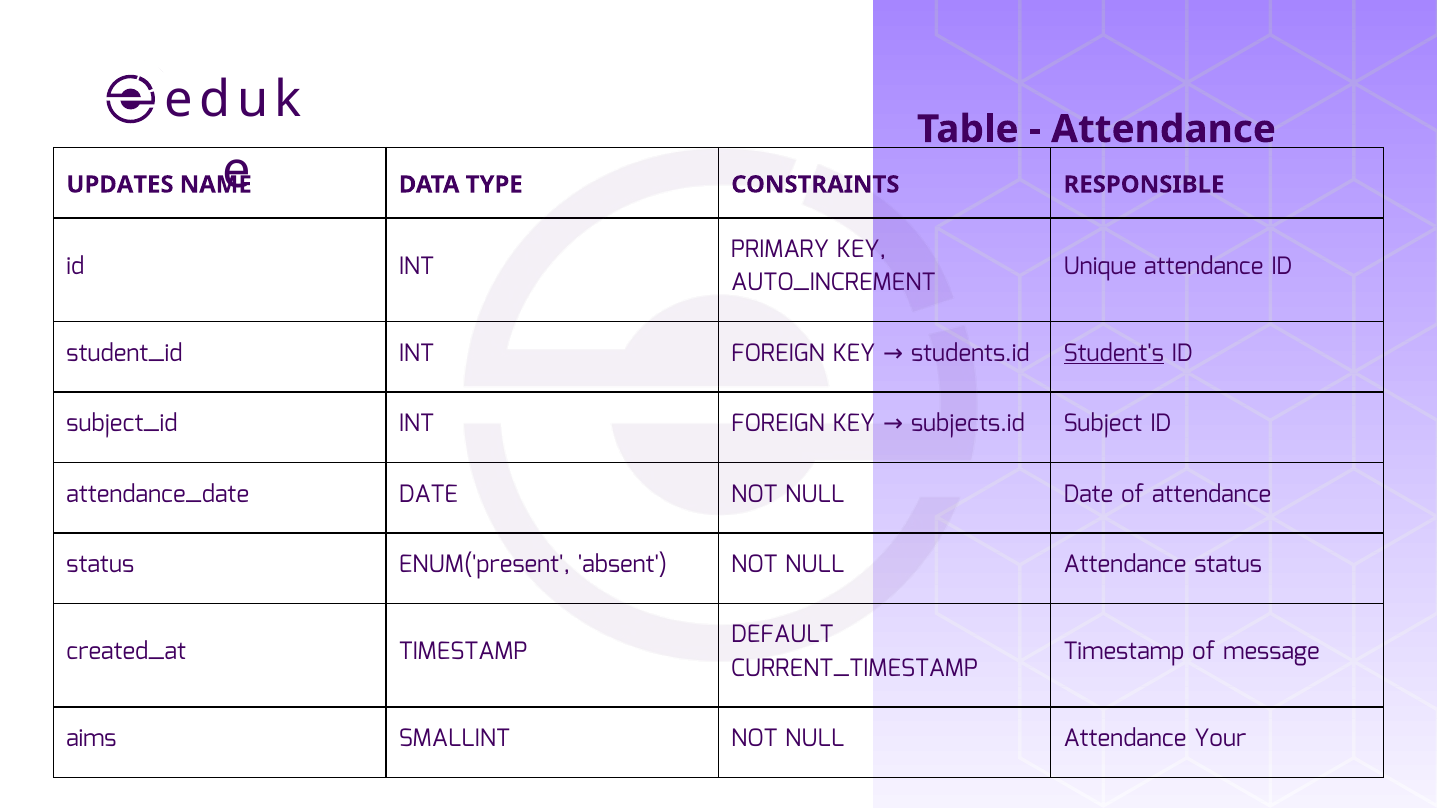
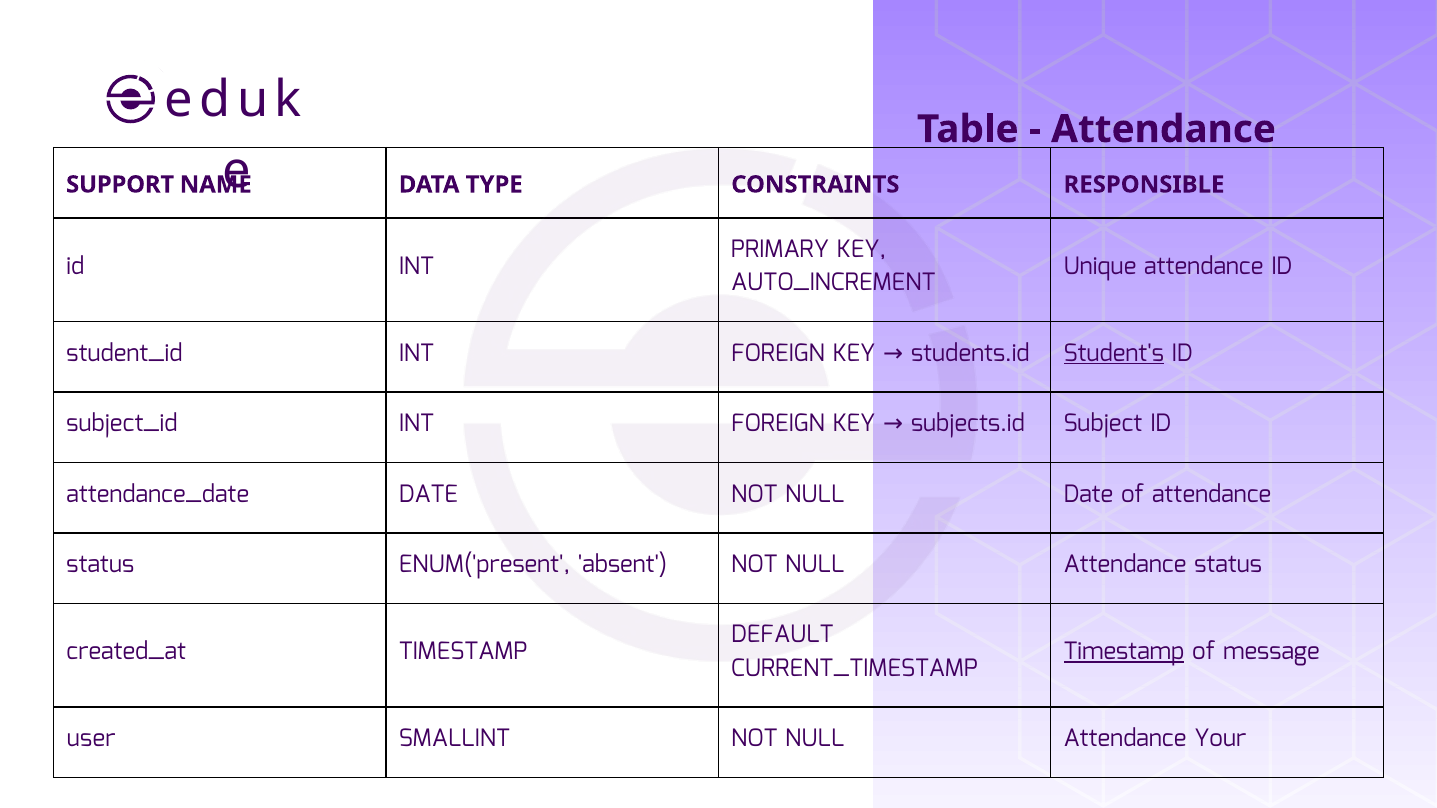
UPDATES: UPDATES -> SUPPORT (120, 185)
Timestamp underline: none -> present (1124, 652)
aims: aims -> user (91, 739)
